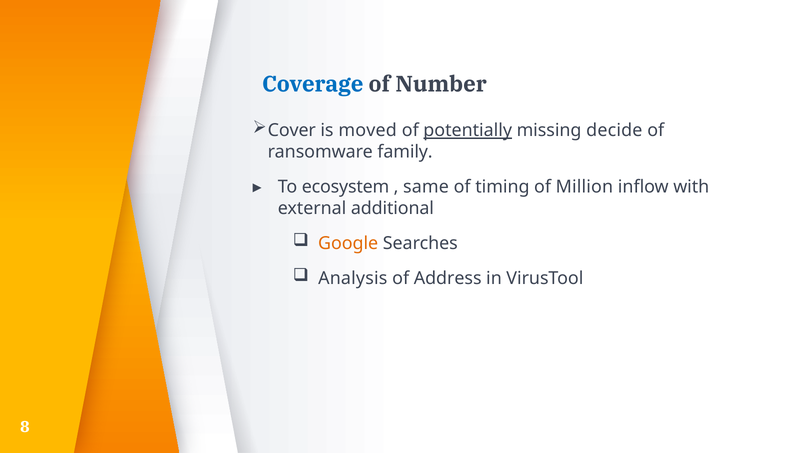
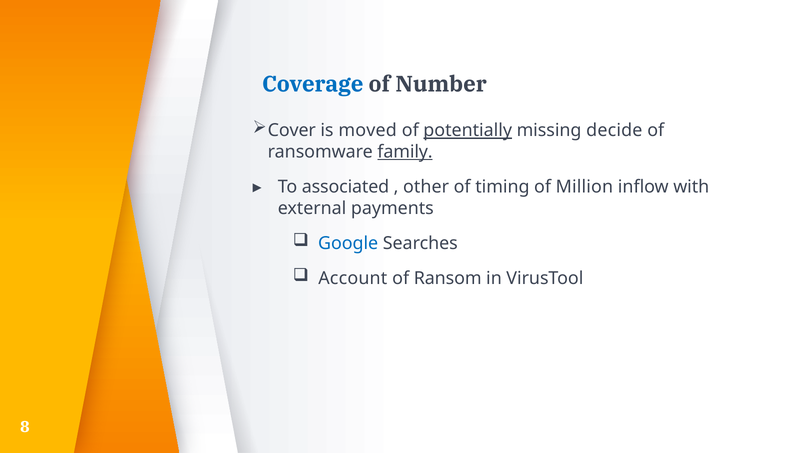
family underline: none -> present (405, 152)
ecosystem: ecosystem -> associated (346, 187)
same: same -> other (426, 187)
additional: additional -> payments (392, 208)
Google colour: orange -> blue (348, 243)
Analysis: Analysis -> Account (353, 278)
Address: Address -> Ransom (448, 278)
